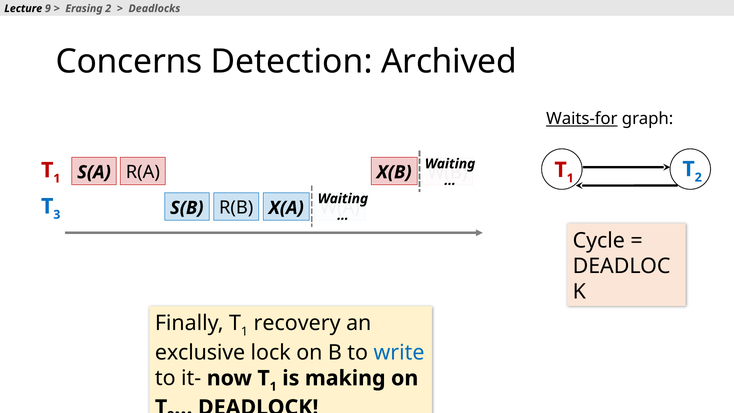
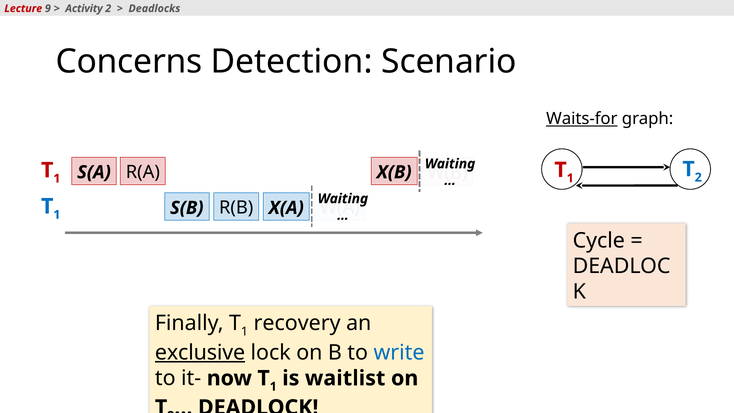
Lecture colour: black -> red (23, 9)
Erasing: Erasing -> Activity (84, 9)
Archived: Archived -> Scenario (449, 62)
3: 3 -> 1 (57, 215)
exclusive underline: none -> present (200, 352)
making: making -> waitlist (345, 378)
